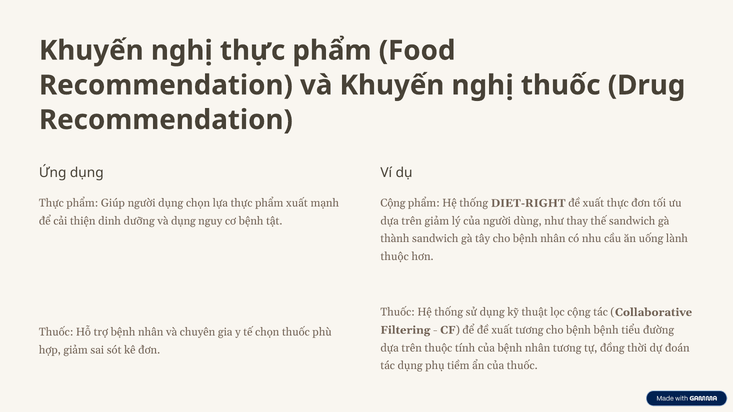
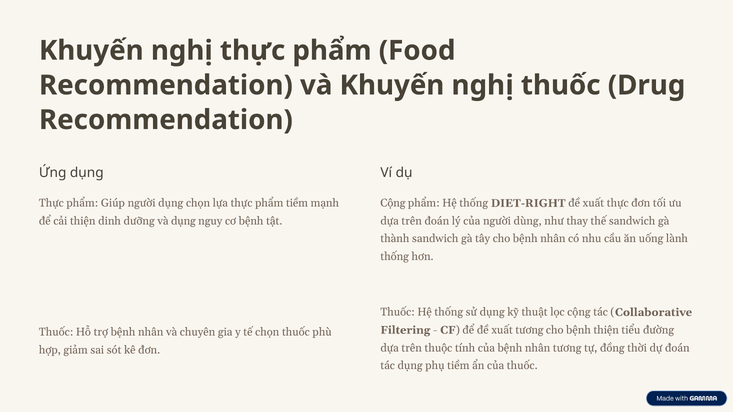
phẩm xuất: xuất -> tiềm (297, 203)
trên giảm: giảm -> đoán (437, 221)
thuộc: thuộc -> thống (395, 257)
bệnh bệnh: bệnh -> thiện (606, 330)
